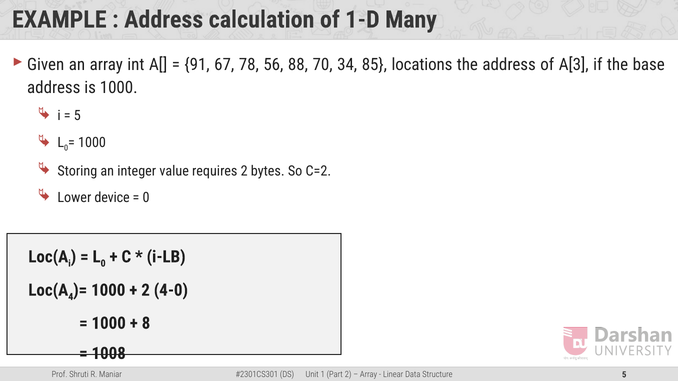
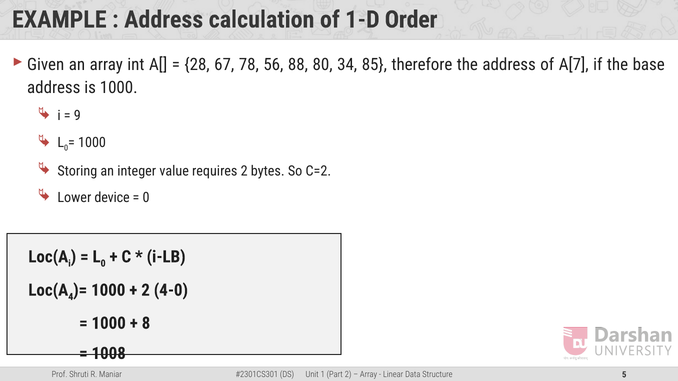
Many: Many -> Order (411, 20)
91: 91 -> 28 (197, 65)
70: 70 -> 80 (323, 65)
locations: locations -> therefore (422, 65)
A[3: A[3 -> A[7 (574, 65)
5: 5 -> 9 (77, 116)
